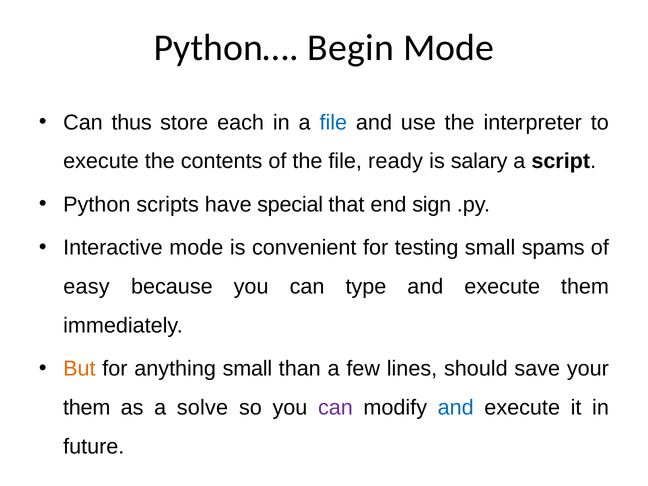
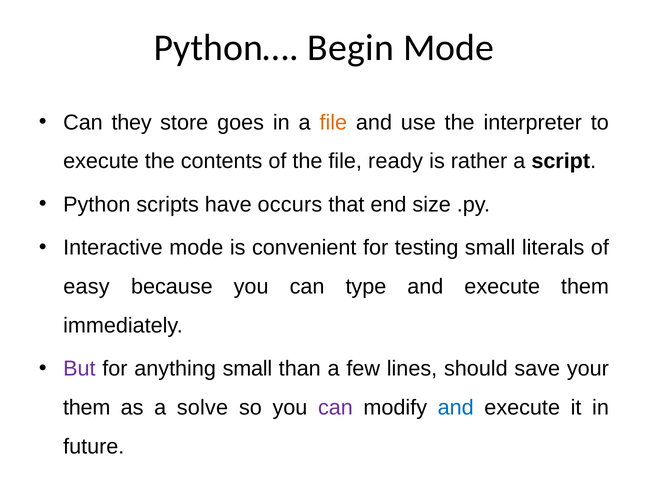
thus: thus -> they (132, 122)
each: each -> goes (241, 122)
file colour: blue -> orange (333, 122)
salary: salary -> rather (479, 161)
special: special -> occurs (290, 205)
sign: sign -> size (432, 205)
spams: spams -> literals (553, 248)
But colour: orange -> purple (79, 369)
